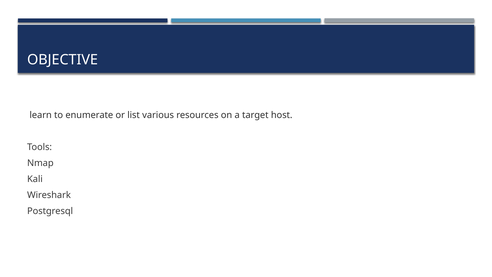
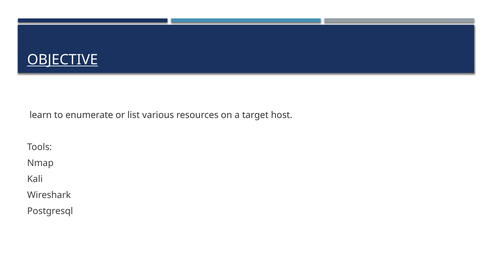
OBJECTIVE underline: none -> present (63, 60)
